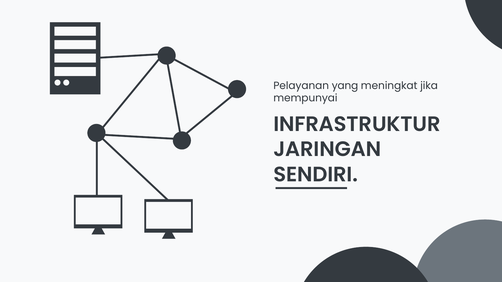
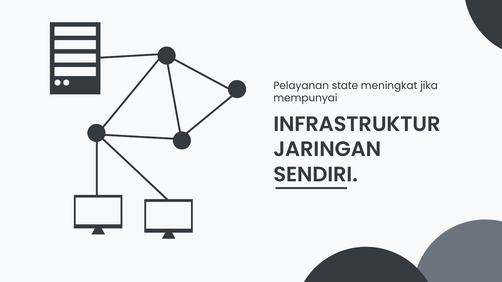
yang: yang -> state (345, 86)
